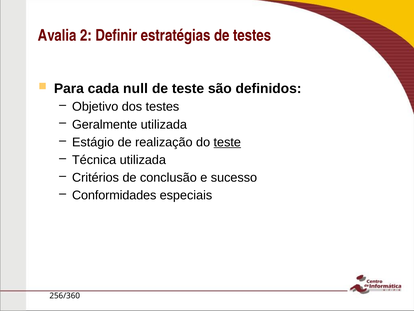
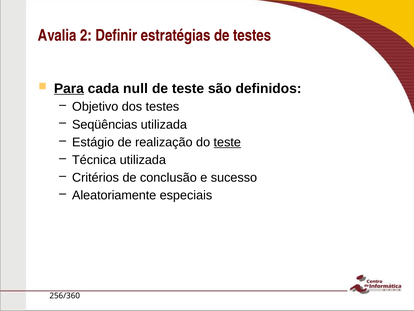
Para underline: none -> present (69, 88)
Geralmente: Geralmente -> Seqüências (105, 124)
Conformidades: Conformidades -> Aleatoriamente (114, 195)
